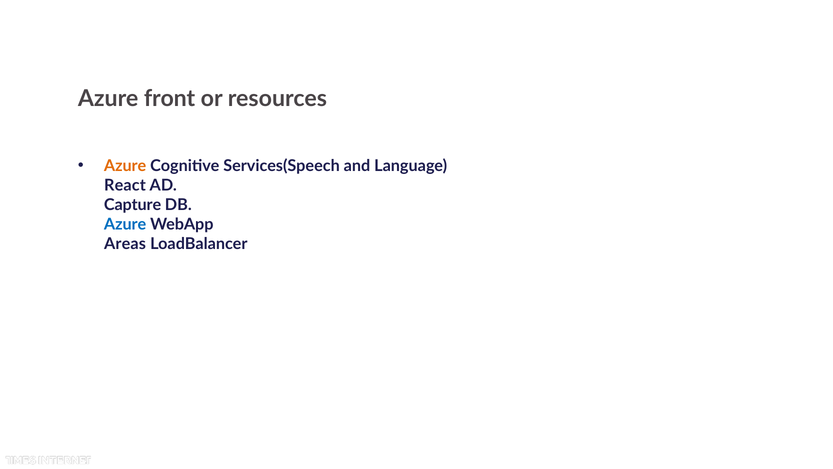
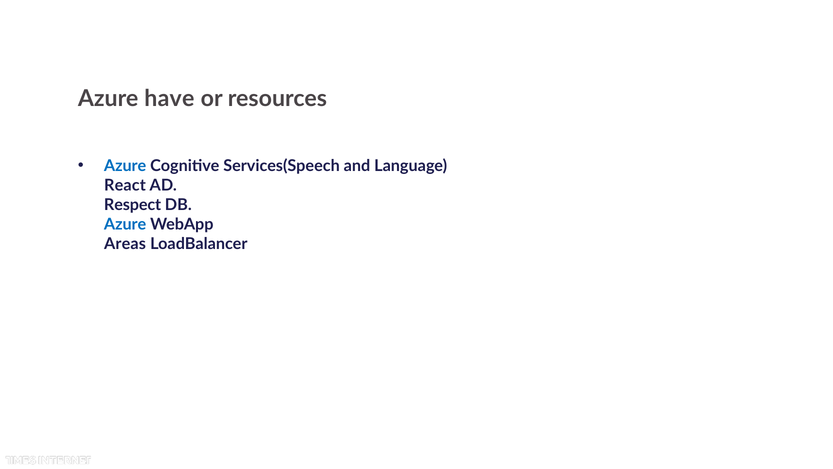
front: front -> have (169, 98)
Azure colour: orange -> blue (125, 166)
Capture: Capture -> Respect (133, 205)
